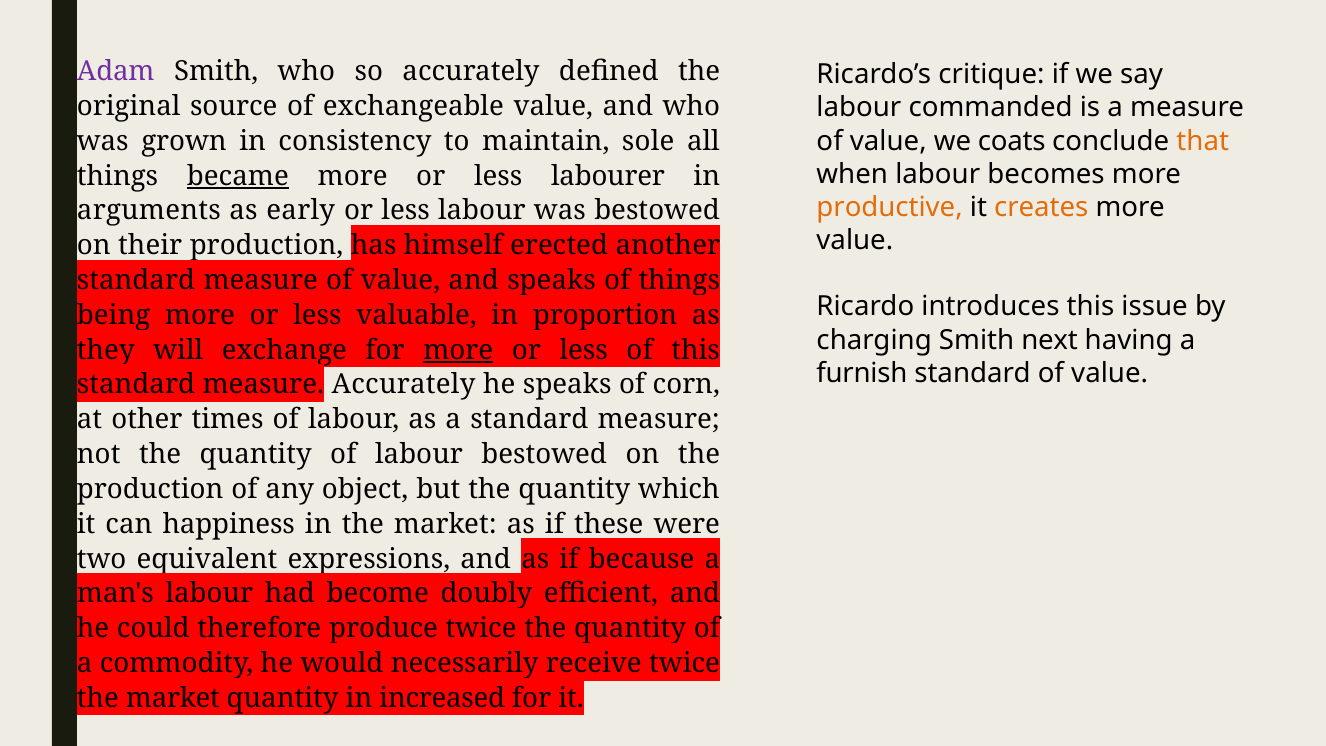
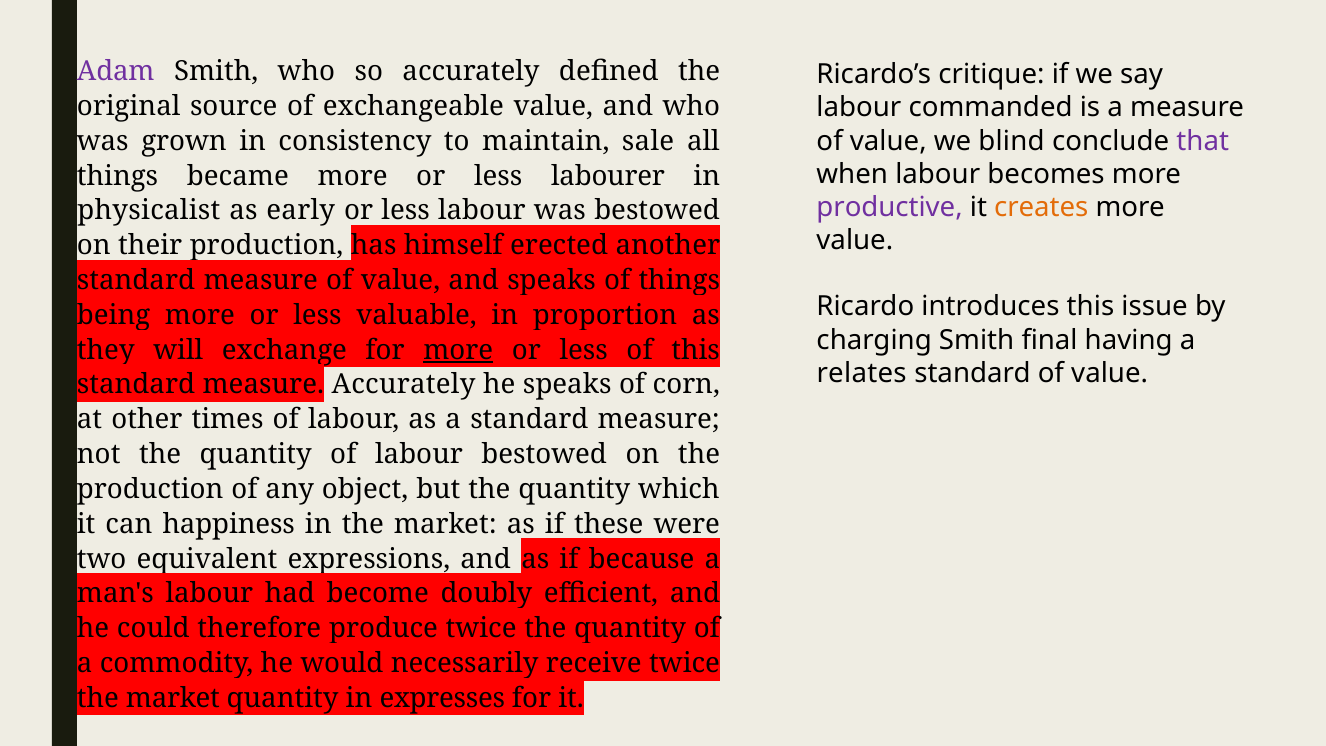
sole: sole -> sale (648, 141)
coats: coats -> blind (1011, 141)
that colour: orange -> purple (1203, 141)
became underline: present -> none (238, 176)
productive colour: orange -> purple (890, 207)
arguments: arguments -> physicalist (149, 211)
next: next -> final (1050, 340)
furnish: furnish -> relates (862, 373)
increased: increased -> expresses (442, 698)
